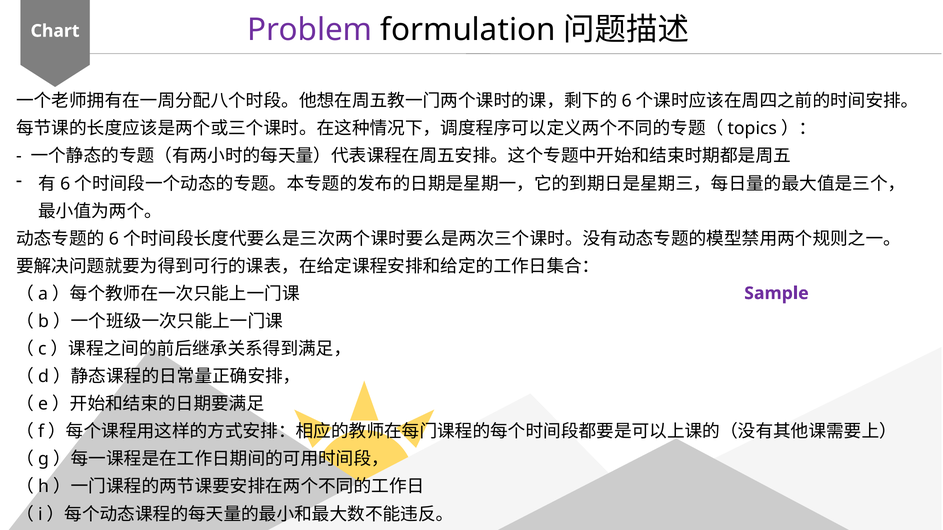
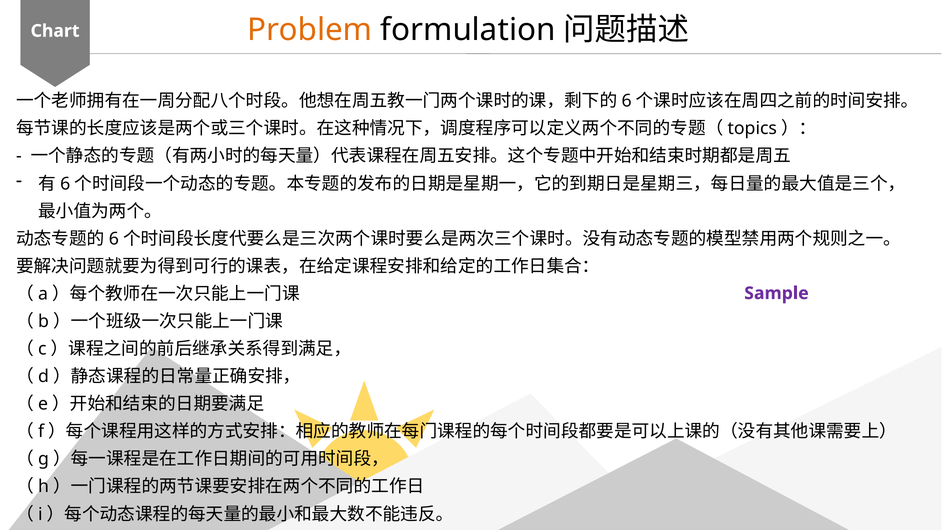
Problem colour: purple -> orange (310, 30)
